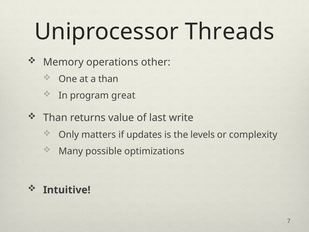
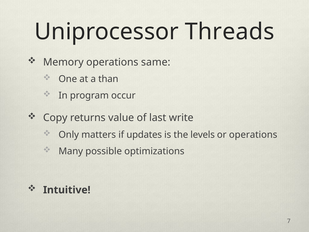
other: other -> same (156, 62)
great: great -> occur (123, 95)
Than: Than -> Copy (55, 118)
or complexity: complexity -> operations (253, 135)
